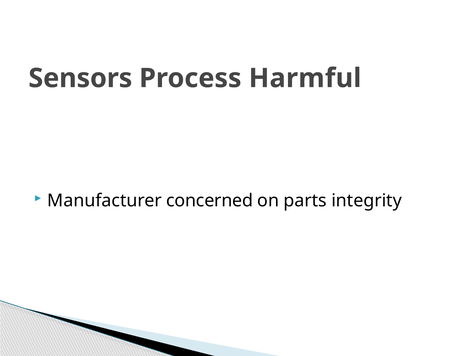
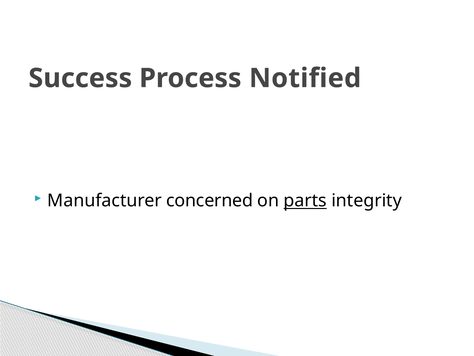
Sensors: Sensors -> Success (80, 78)
Harmful: Harmful -> Notified (305, 78)
parts underline: none -> present (305, 200)
